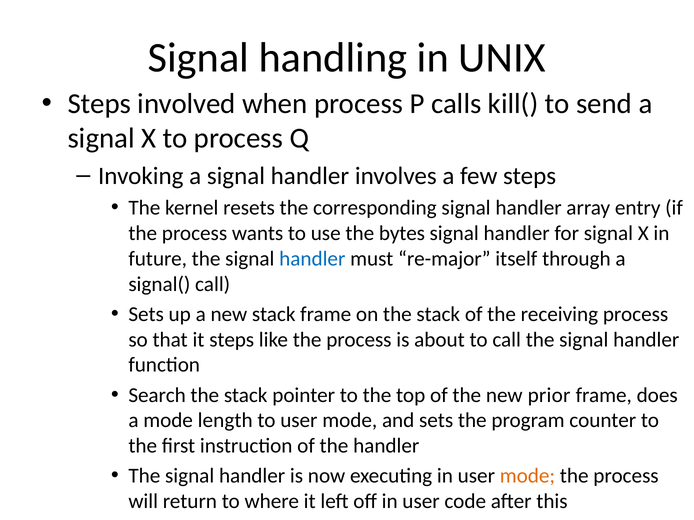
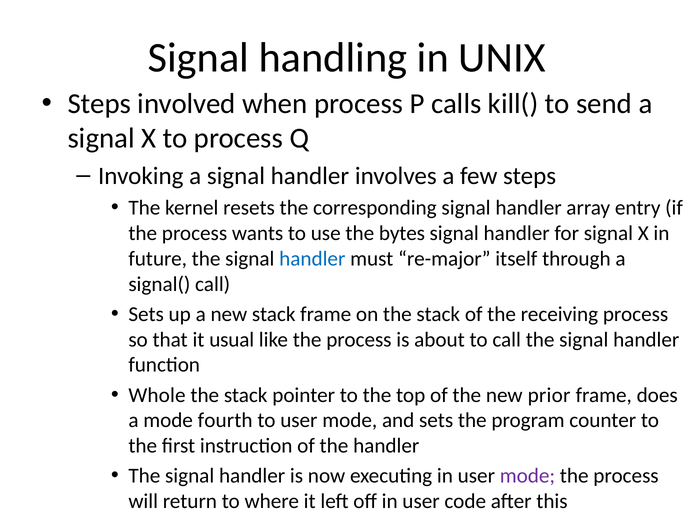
it steps: steps -> usual (232, 340)
Search: Search -> Whole (157, 395)
length: length -> fourth (225, 421)
mode colour: orange -> purple (527, 476)
